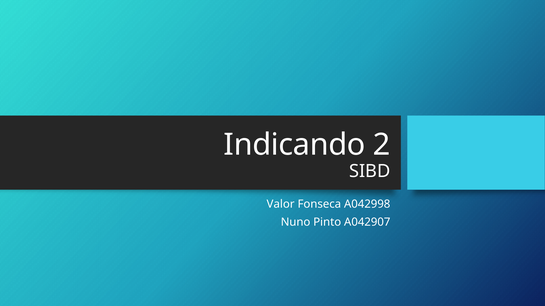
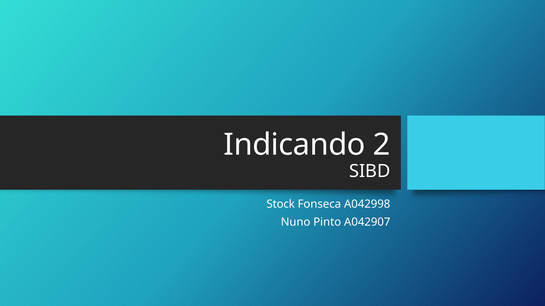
Valor: Valor -> Stock (281, 205)
